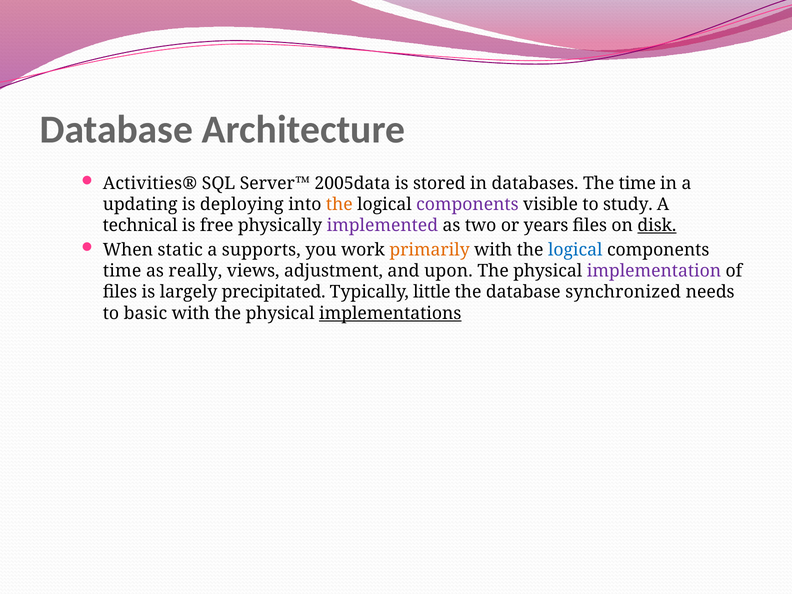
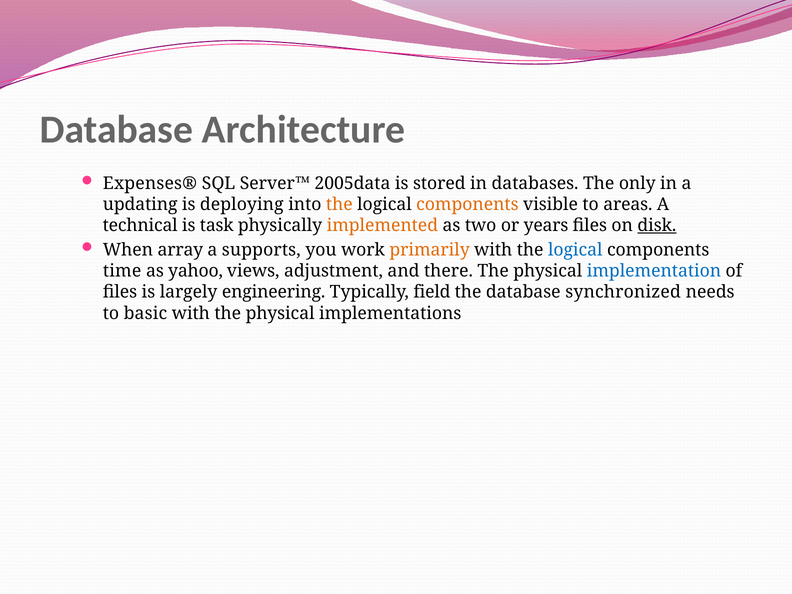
Activities®: Activities® -> Expenses® (150, 183)
The time: time -> only (637, 183)
components colour: purple -> orange (467, 204)
study: study -> areas (628, 204)
free: free -> task (217, 225)
implemented colour: purple -> orange (382, 225)
static: static -> array (180, 250)
really: really -> yahoo (196, 271)
upon: upon -> there (448, 271)
implementation colour: purple -> blue (654, 271)
precipitated: precipitated -> engineering (274, 292)
little: little -> field (432, 292)
implementations underline: present -> none (390, 313)
